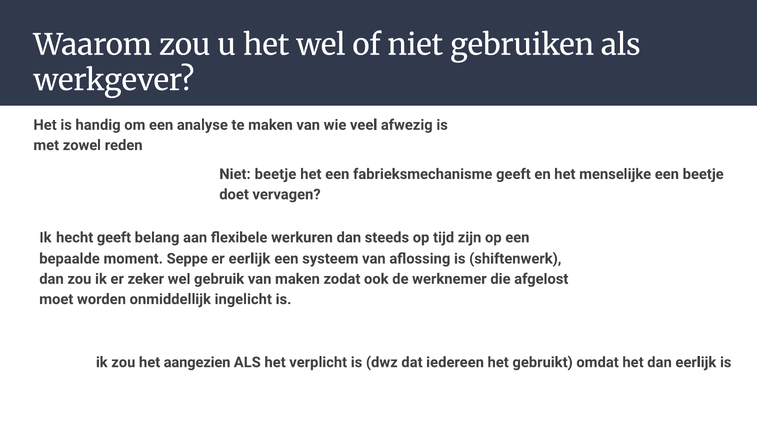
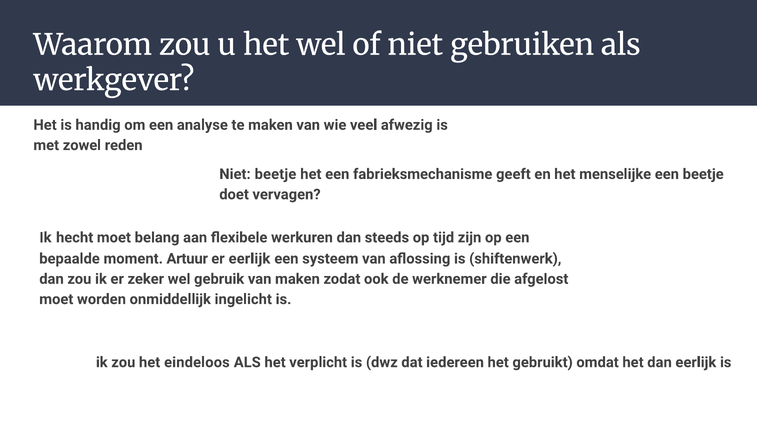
hecht geeft: geeft -> moet (114, 237)
Seppe: Seppe -> Artuur (187, 259)
aangezien: aangezien -> eindeloos (197, 362)
